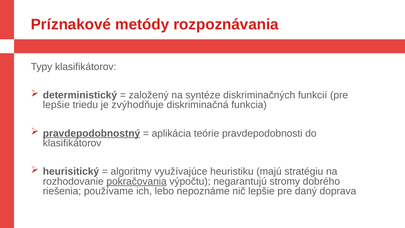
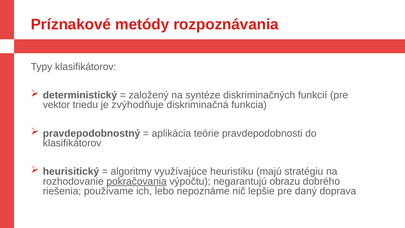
lepšie: lepšie -> vektor (56, 105)
pravdepodobnostný underline: present -> none (92, 133)
stromy: stromy -> obrazu (285, 181)
